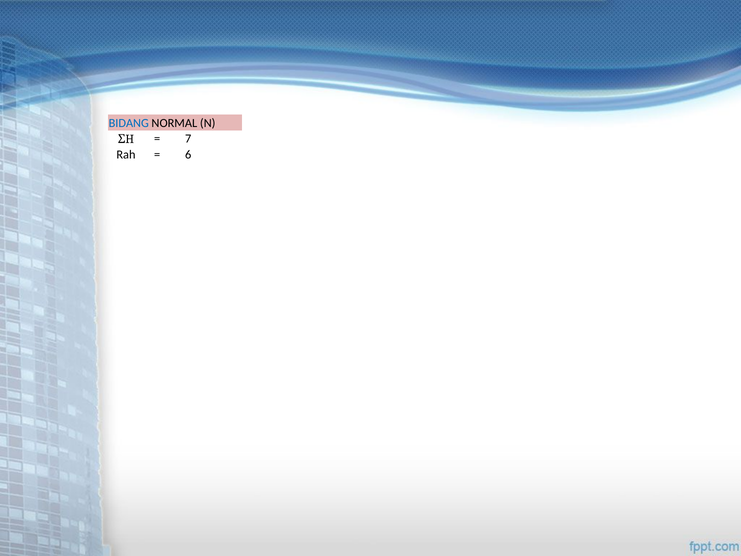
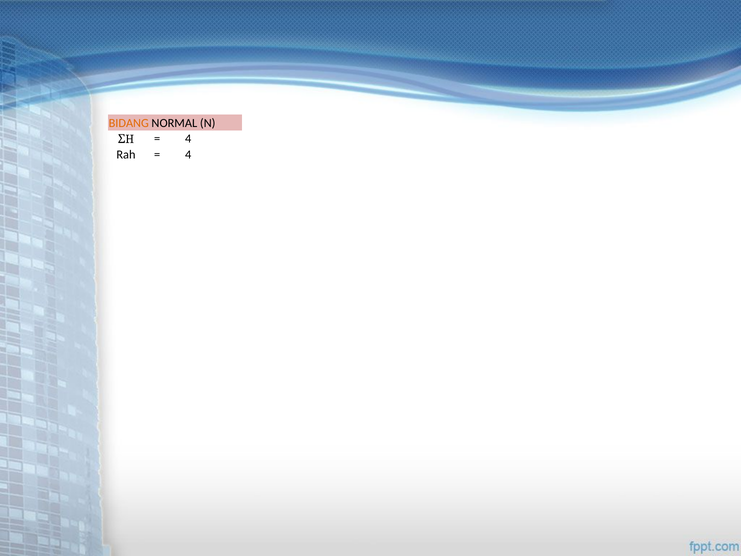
BIDANG colour: blue -> orange (129, 123)
7: 7 -> 4 (188, 139)
6: 6 -> 4 (188, 155)
